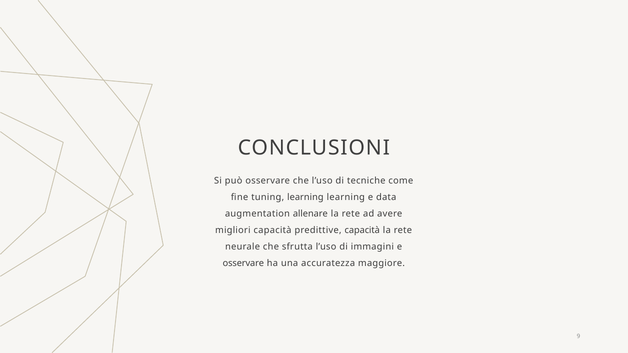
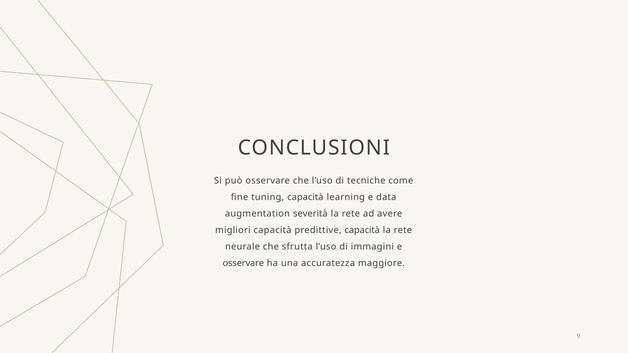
tuning learning: learning -> capacità (305, 197)
allenare: allenare -> severità (310, 214)
